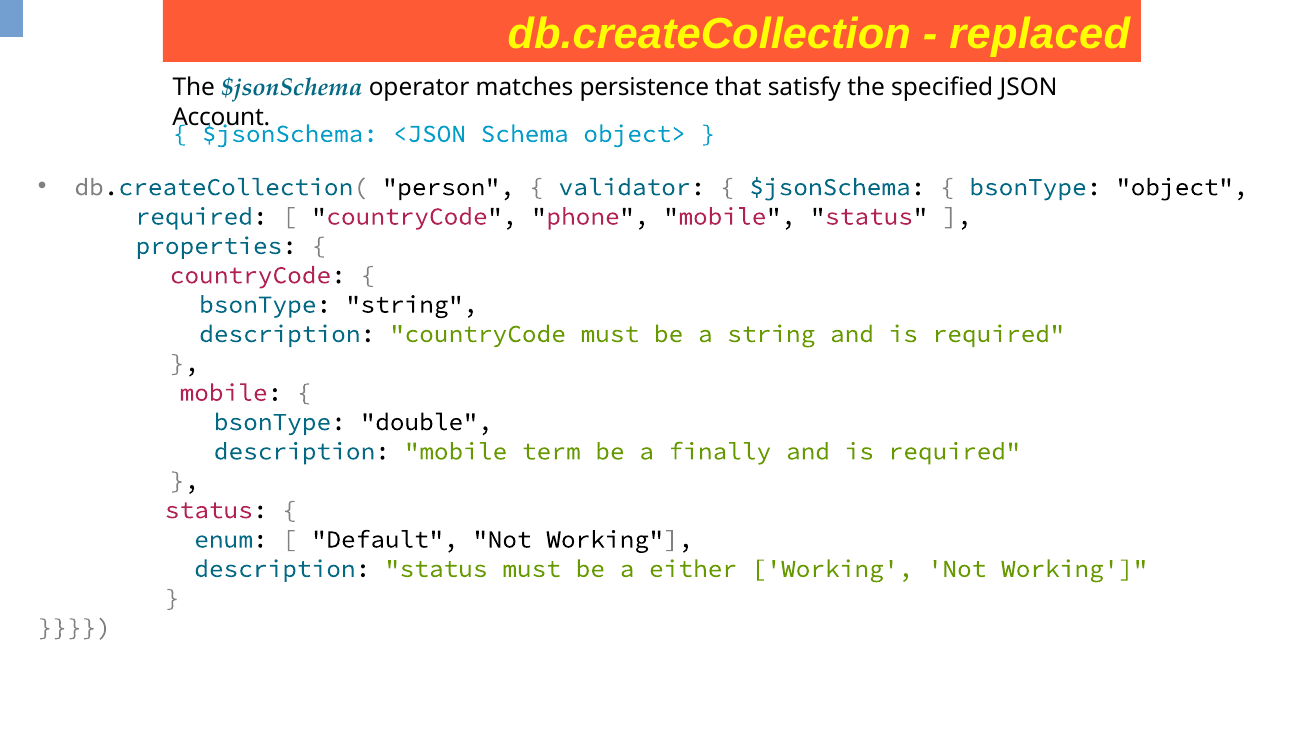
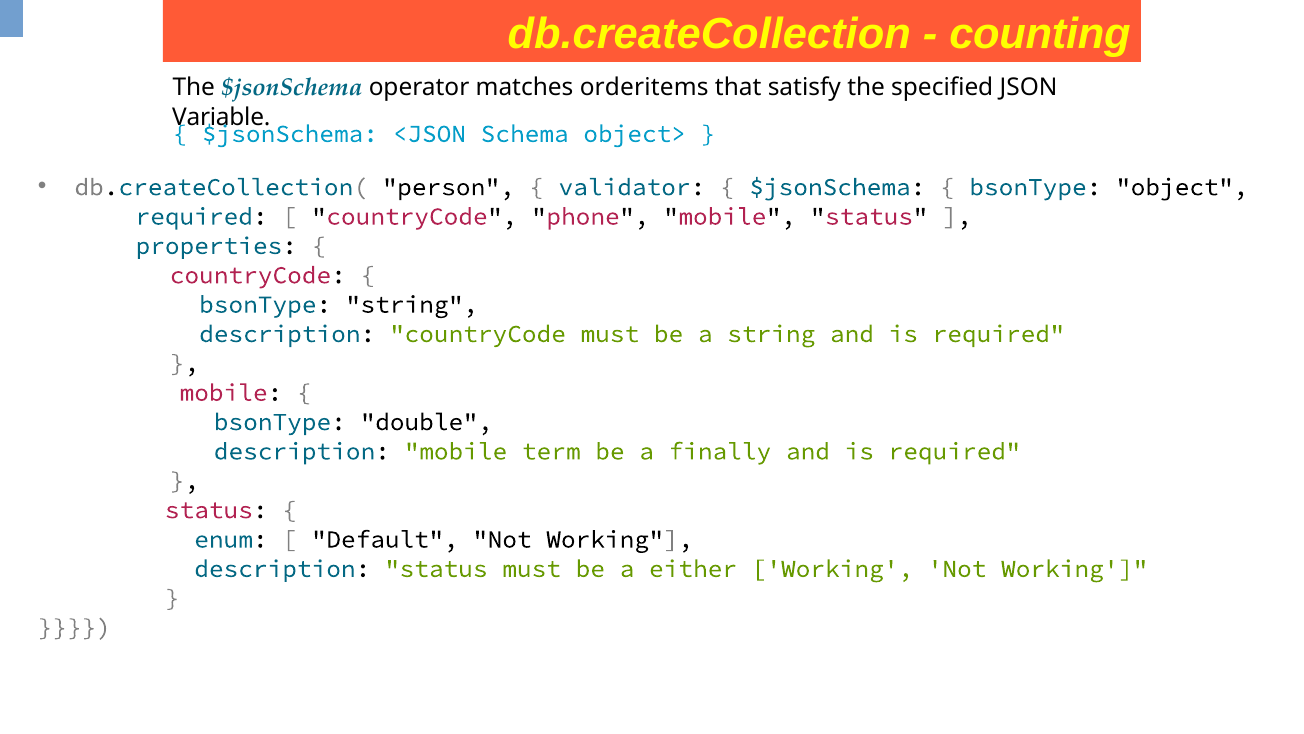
replaced: replaced -> counting (1040, 34)
persistence: persistence -> orderitems (644, 88)
Account: Account -> Variable (221, 117)
